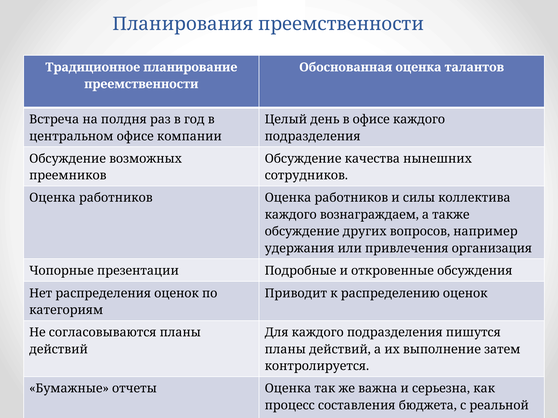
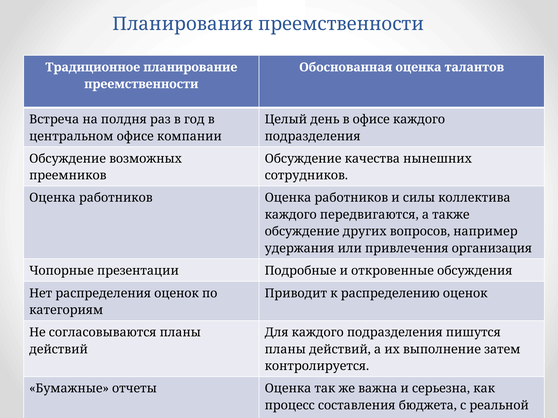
вознаграждаем: вознаграждаем -> передвигаются (369, 215)
